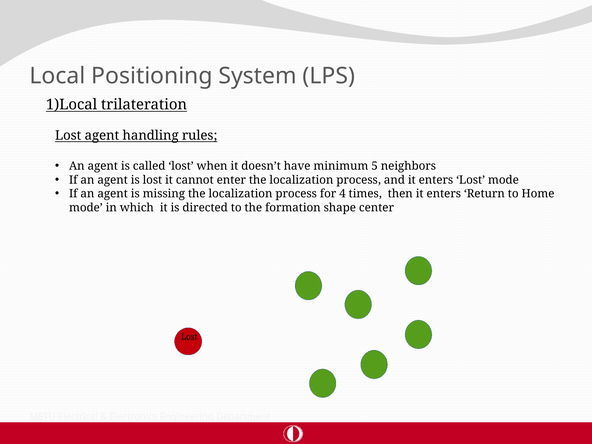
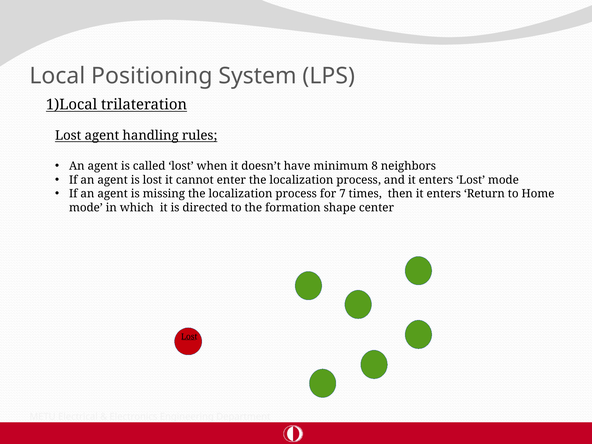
5: 5 -> 8 (375, 166)
4: 4 -> 7 (343, 194)
